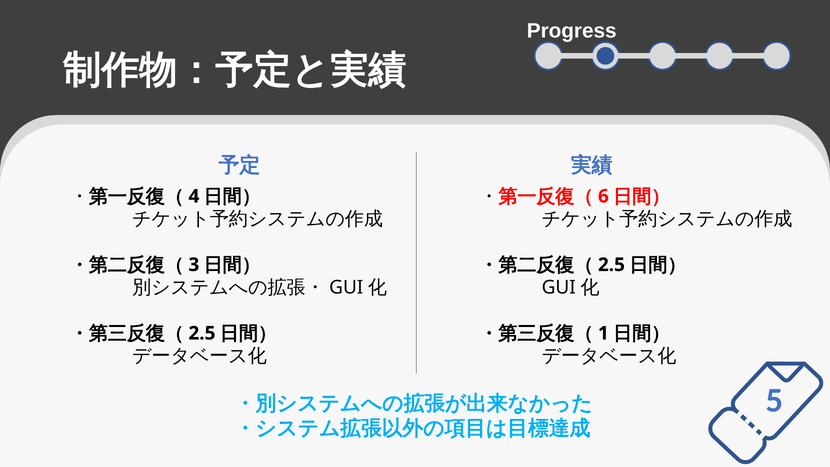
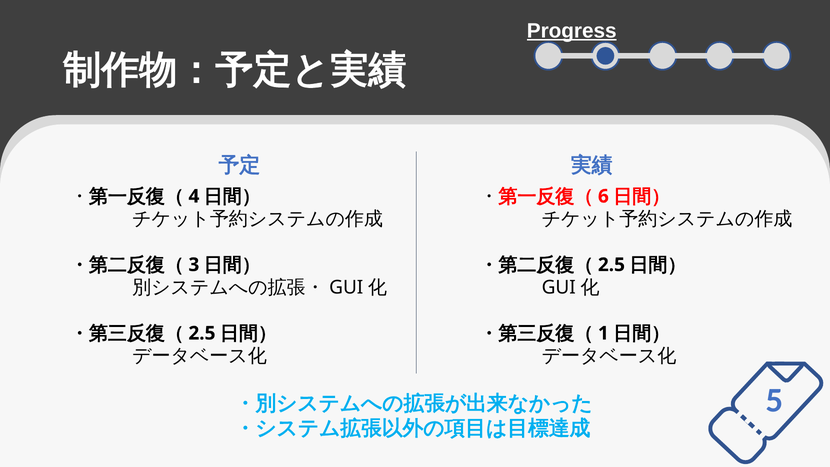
Progress underline: none -> present (572, 31)
